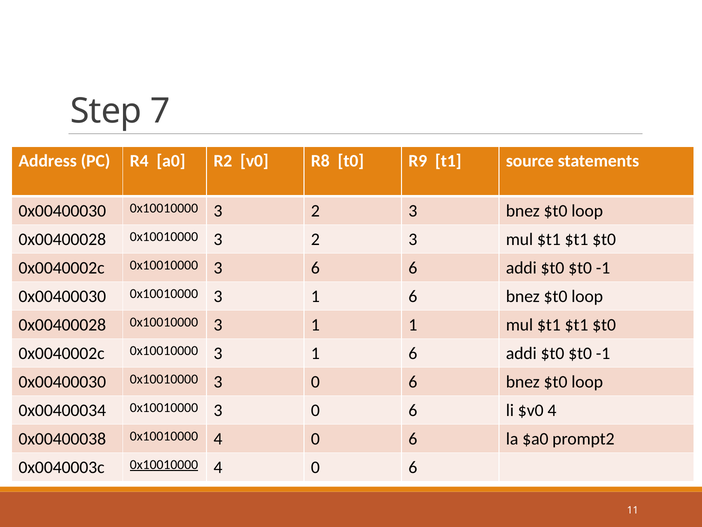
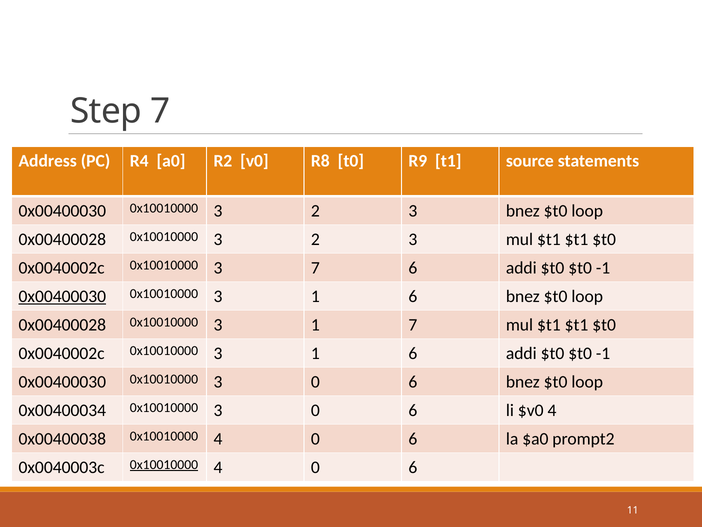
3 6: 6 -> 7 (315, 268)
0x00400030 underline: none -> present (62, 296)
1 1: 1 -> 7 (413, 324)
